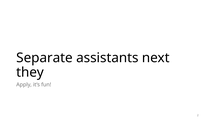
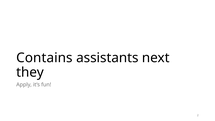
Separate: Separate -> Contains (44, 58)
